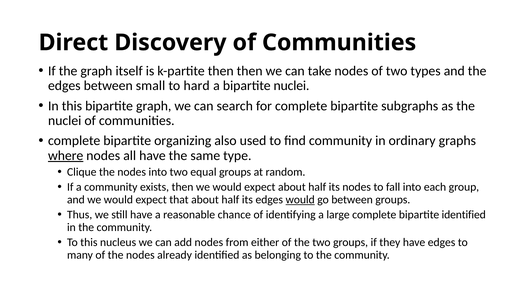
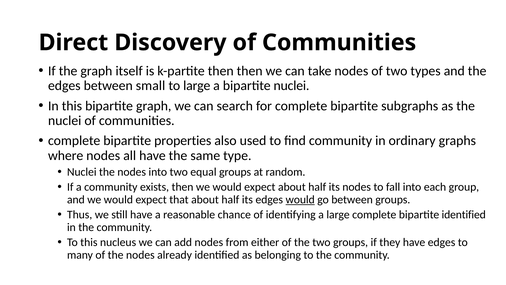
to hard: hard -> large (197, 86)
organizing: organizing -> properties (183, 141)
where underline: present -> none (66, 155)
Clique: Clique -> Nuclei (82, 172)
